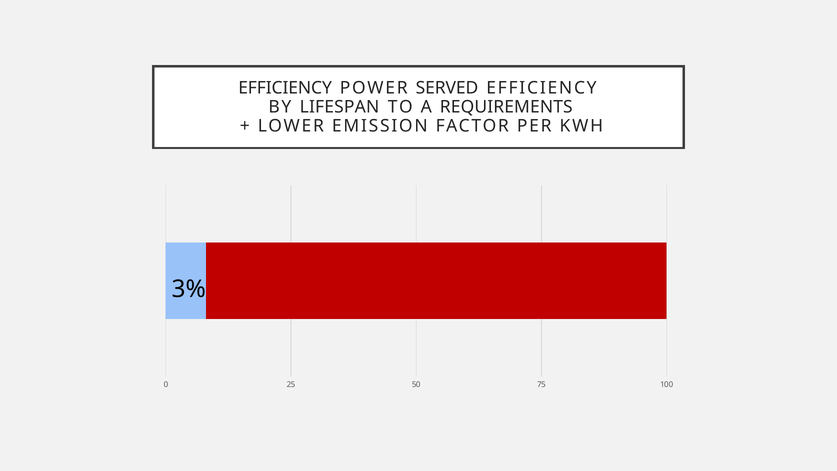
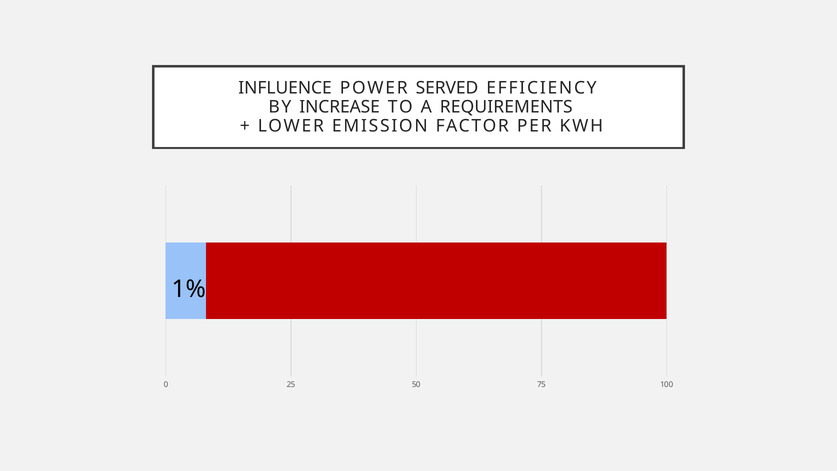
EFFICIENCY: EFFICIENCY -> INFLUENCE (285, 88)
LIFESPAN: LIFESPAN -> INCREASE (340, 107)
3%: 3% -> 1% (189, 289)
